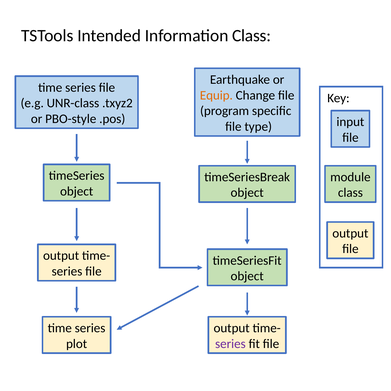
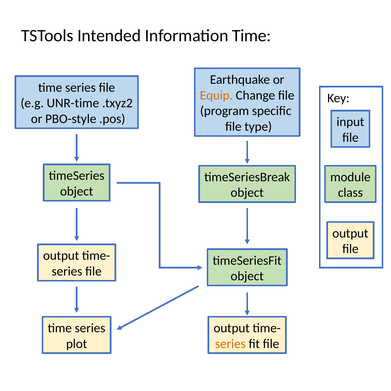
Information Class: Class -> Time (251, 36)
UNR-class: UNR-class -> UNR-time (73, 103)
series colour: purple -> orange (230, 344)
